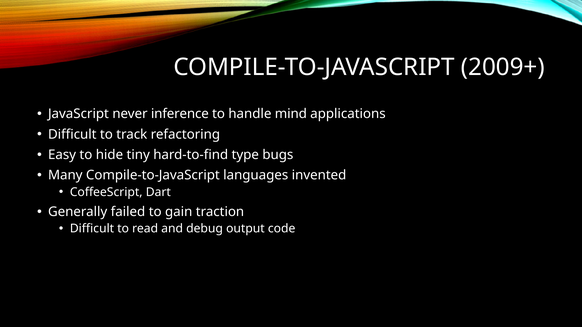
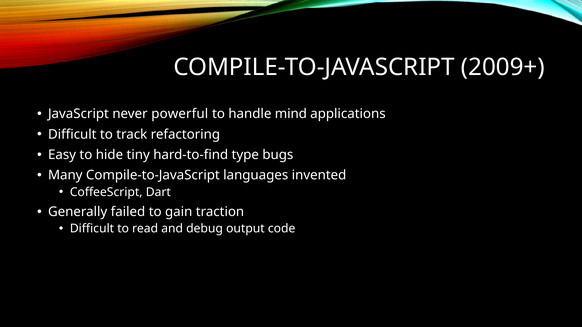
inference: inference -> powerful (180, 114)
